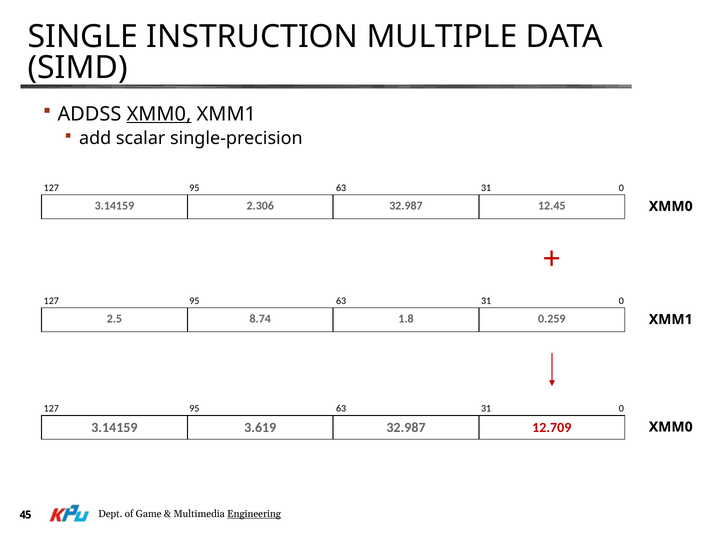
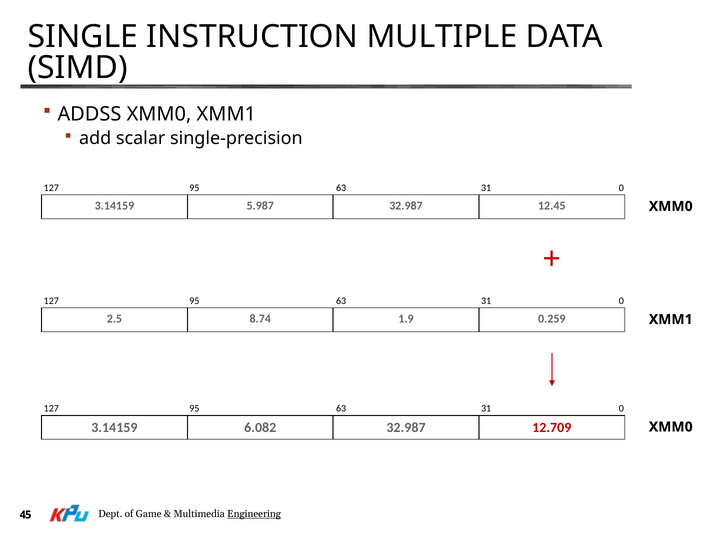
XMM0 underline: present -> none (159, 114)
2.306: 2.306 -> 5.987 (260, 206)
1.8: 1.8 -> 1.9 (406, 319)
3.619: 3.619 -> 6.082 (260, 428)
